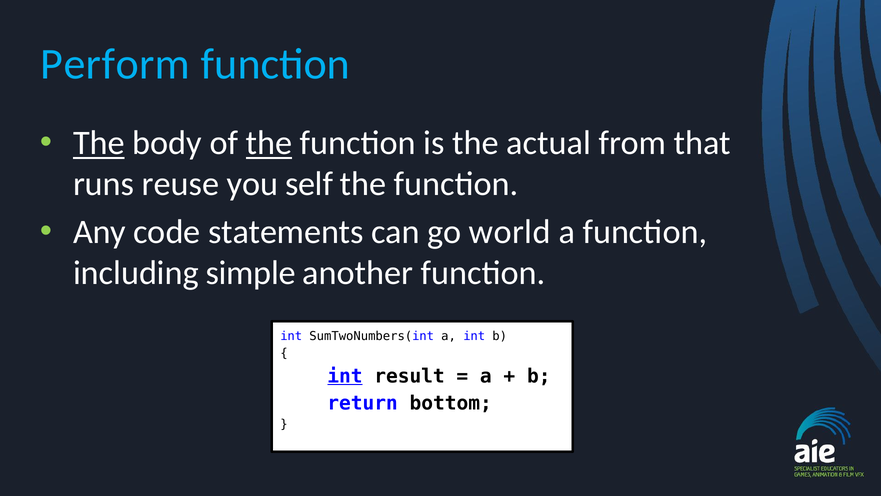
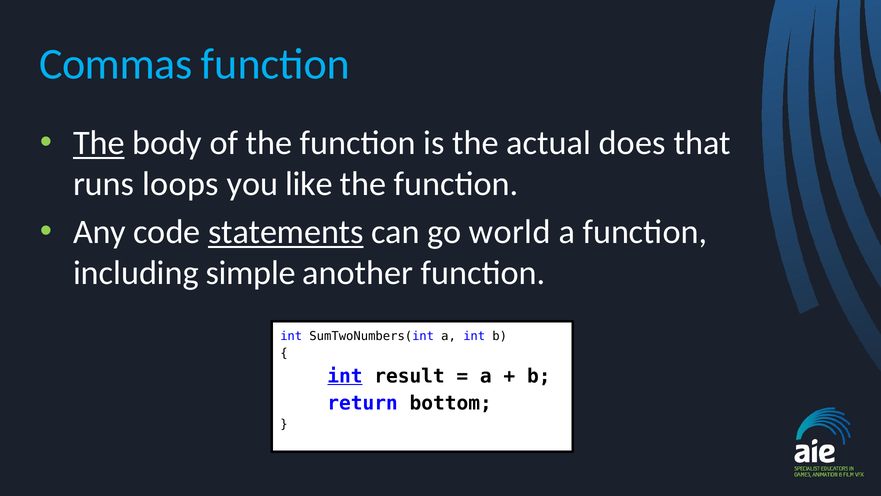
Perform: Perform -> Commas (116, 64)
the underline: present -> none (269, 143)
from: from -> does (632, 143)
reuse: reuse -> loops (180, 184)
self: self -> like (309, 184)
statements underline: none -> present (286, 232)
